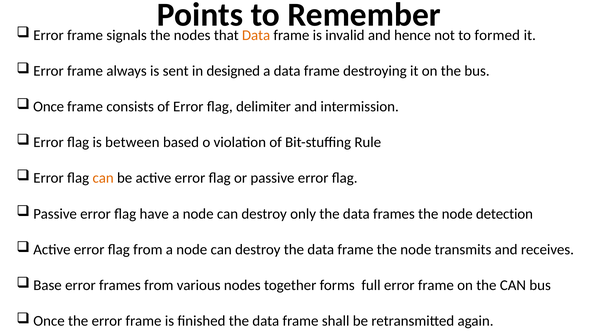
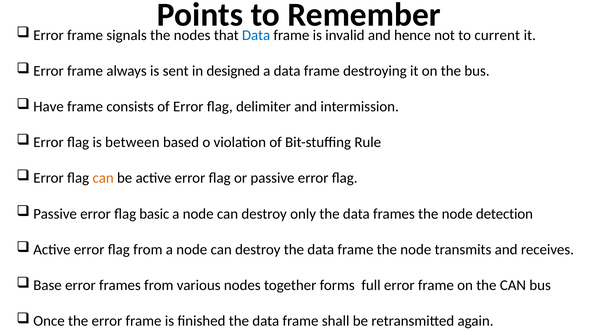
Data colour: orange -> blue (256, 35)
formed: formed -> current (497, 35)
Once: Once -> Have (49, 107)
have: have -> basic (154, 214)
